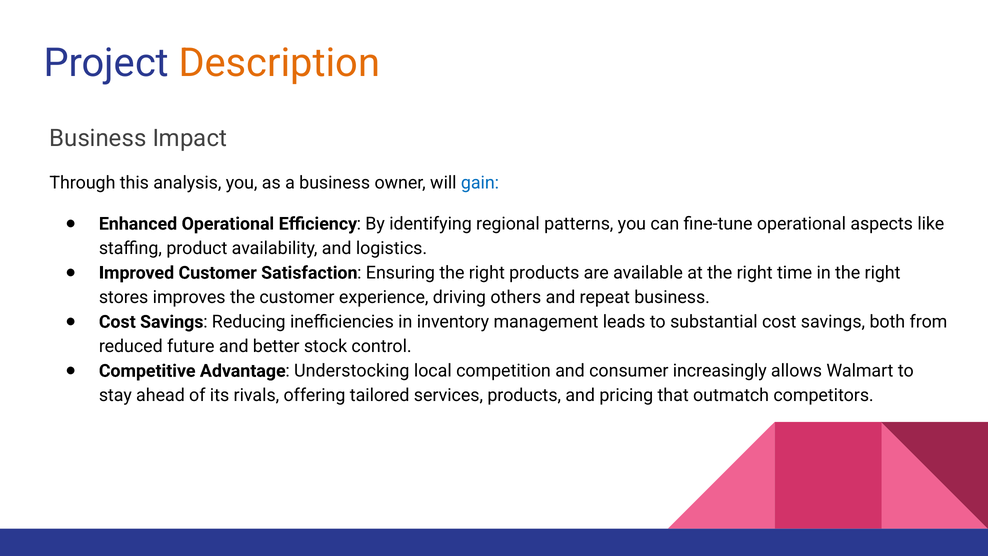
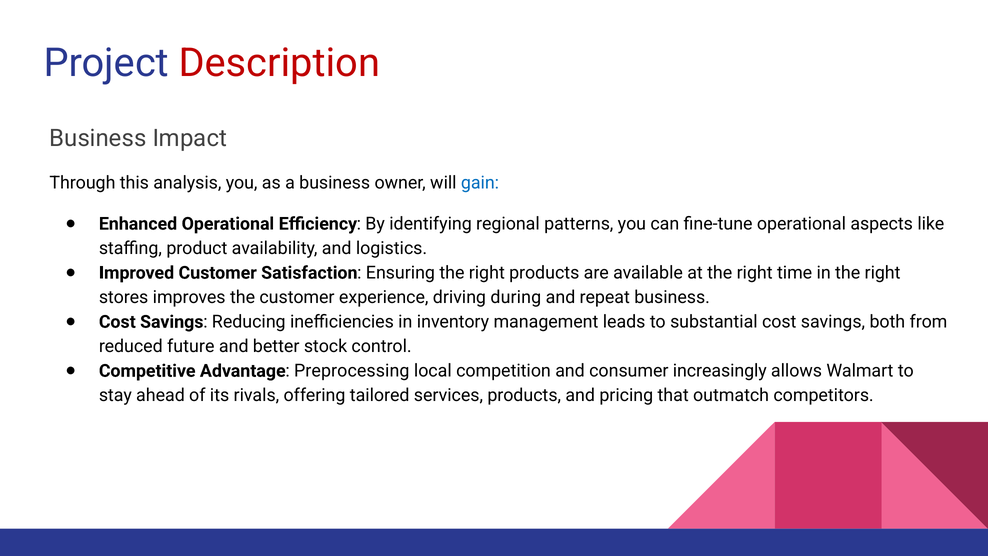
Description colour: orange -> red (279, 63)
others: others -> during (516, 297)
Understocking: Understocking -> Preprocessing (352, 371)
